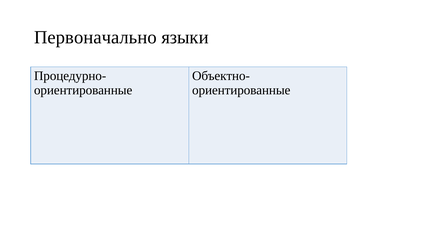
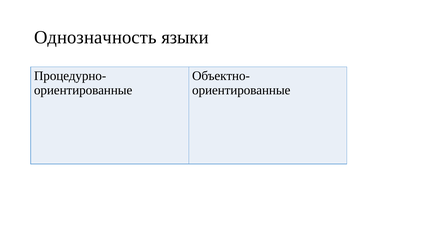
Первоначально: Первоначально -> Однозначность (95, 37)
